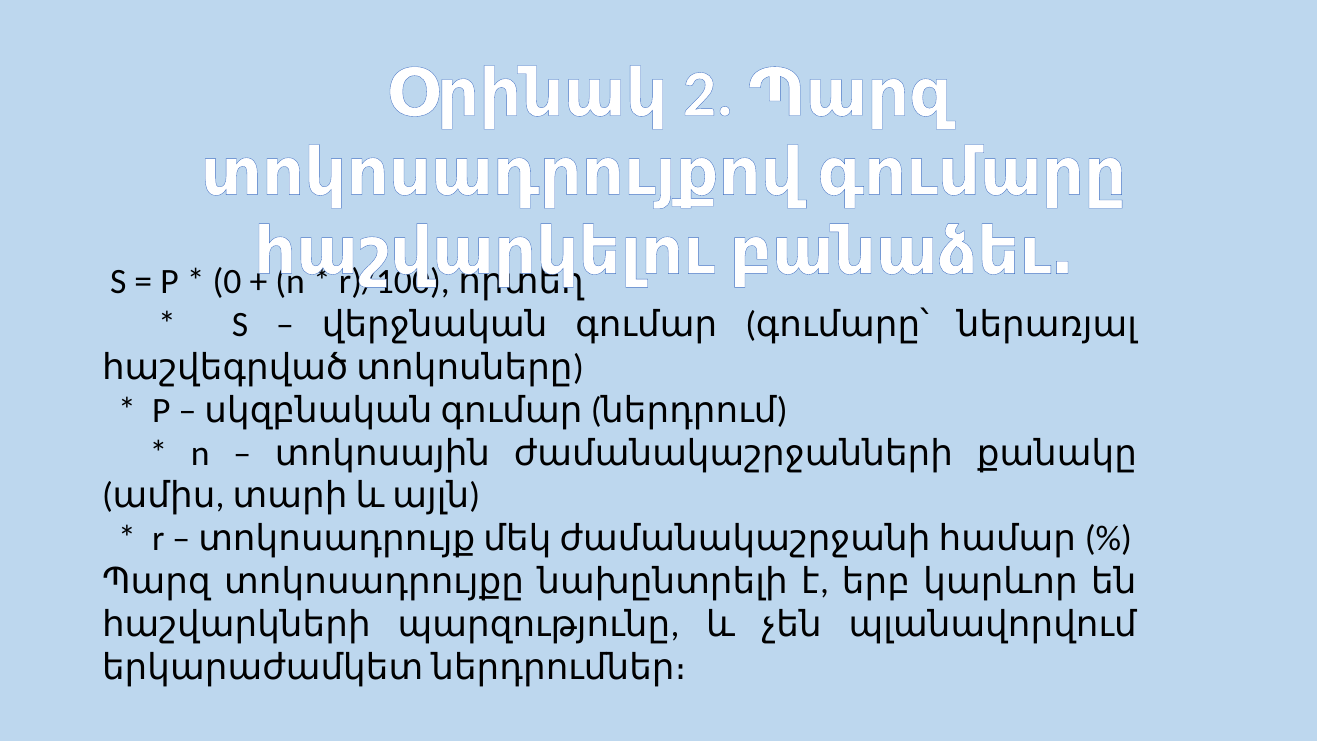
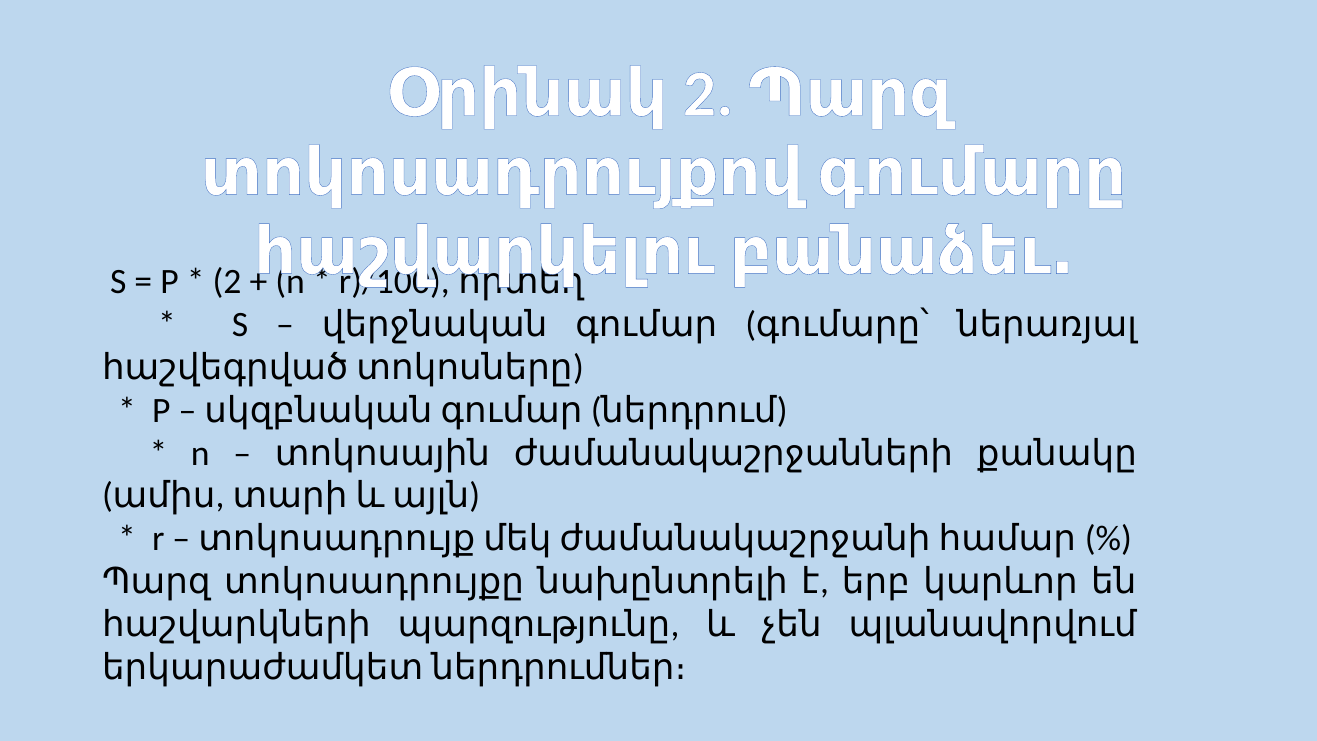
0: 0 -> 2 (227, 282)
